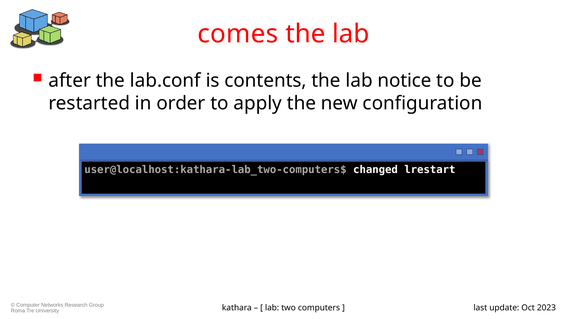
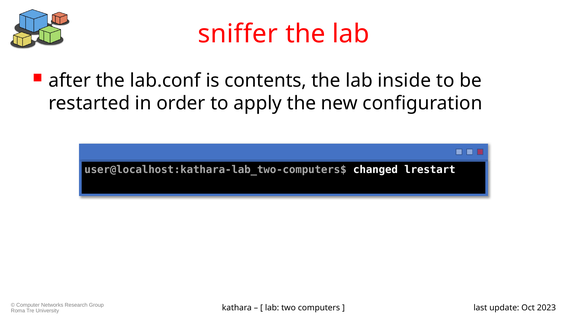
comes: comes -> sniffer (238, 34)
notice: notice -> inside (404, 80)
